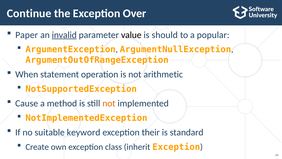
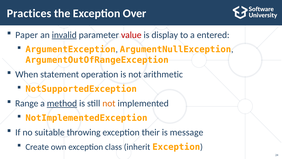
Continue: Continue -> Practices (29, 13)
value colour: black -> red (131, 35)
should: should -> display (165, 35)
popular: popular -> entered (213, 35)
Cause: Cause -> Range (27, 103)
method underline: none -> present (62, 103)
keyword: keyword -> throwing (84, 132)
standard: standard -> message (187, 132)
